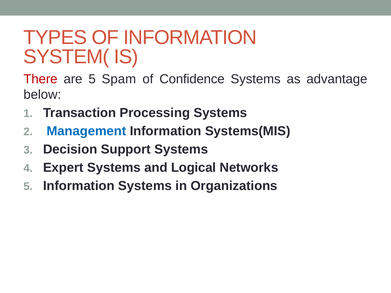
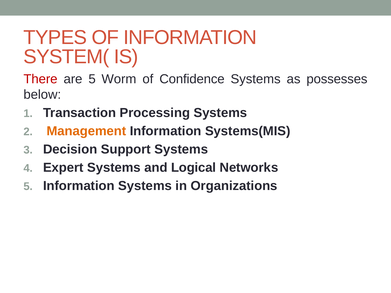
Spam: Spam -> Worm (119, 79)
advantage: advantage -> possesses (337, 79)
Management colour: blue -> orange (86, 131)
